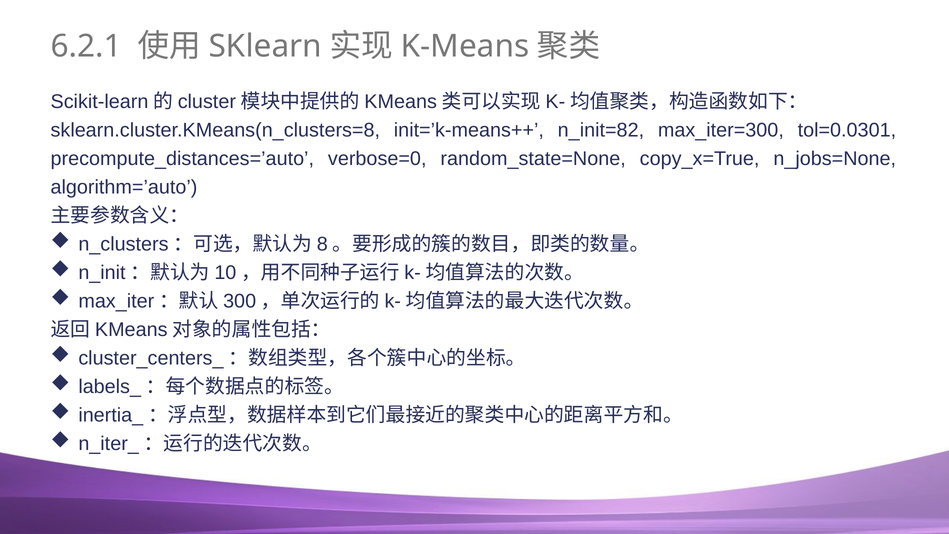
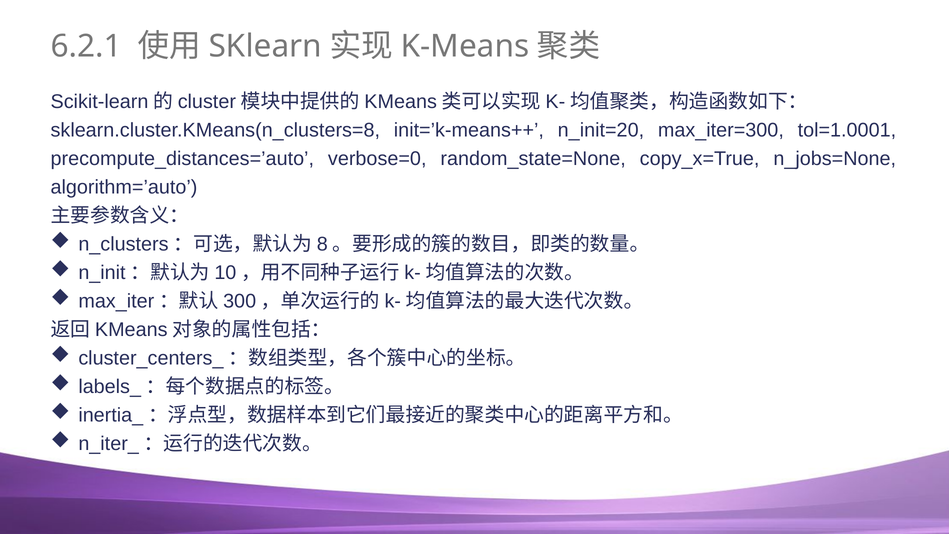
n_init=82: n_init=82 -> n_init=20 (601, 130)
tol=0.0301: tol=0.0301 -> tol=1.0001 (847, 130)
